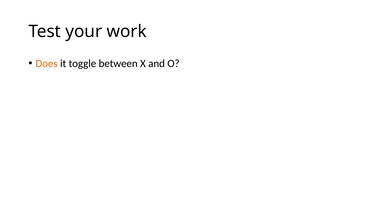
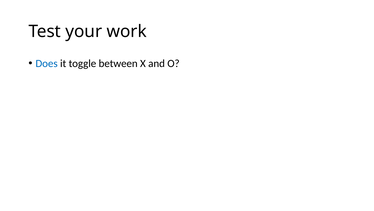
Does colour: orange -> blue (47, 63)
